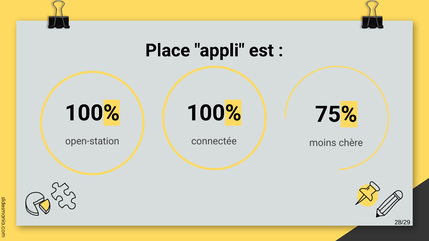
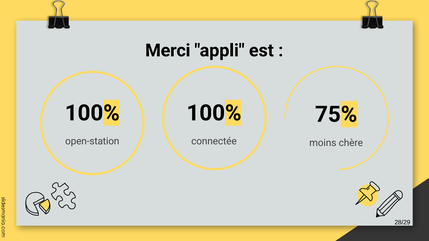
Place: Place -> Merci (168, 51)
